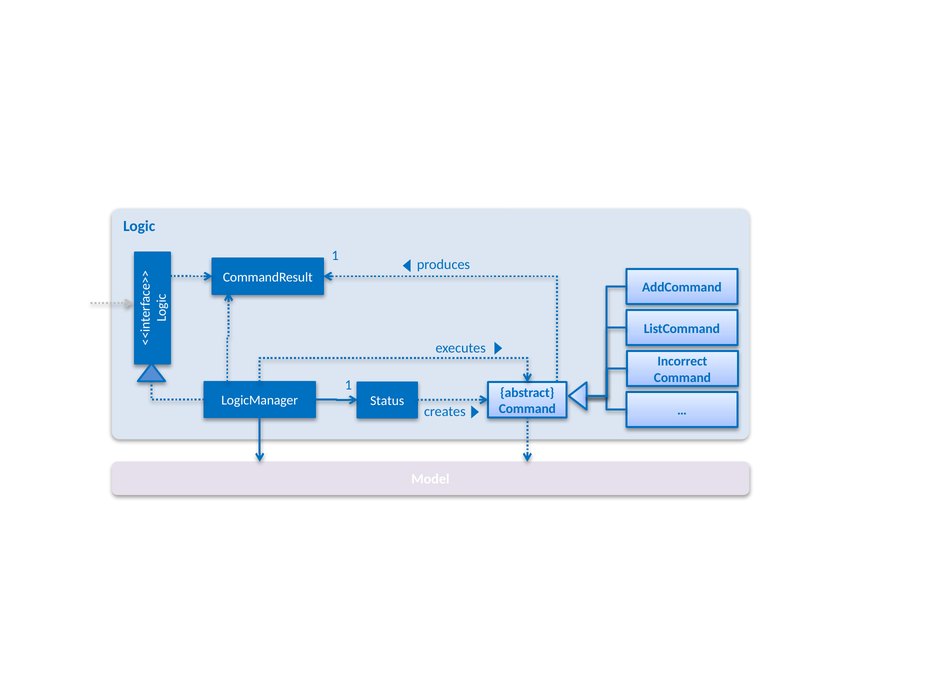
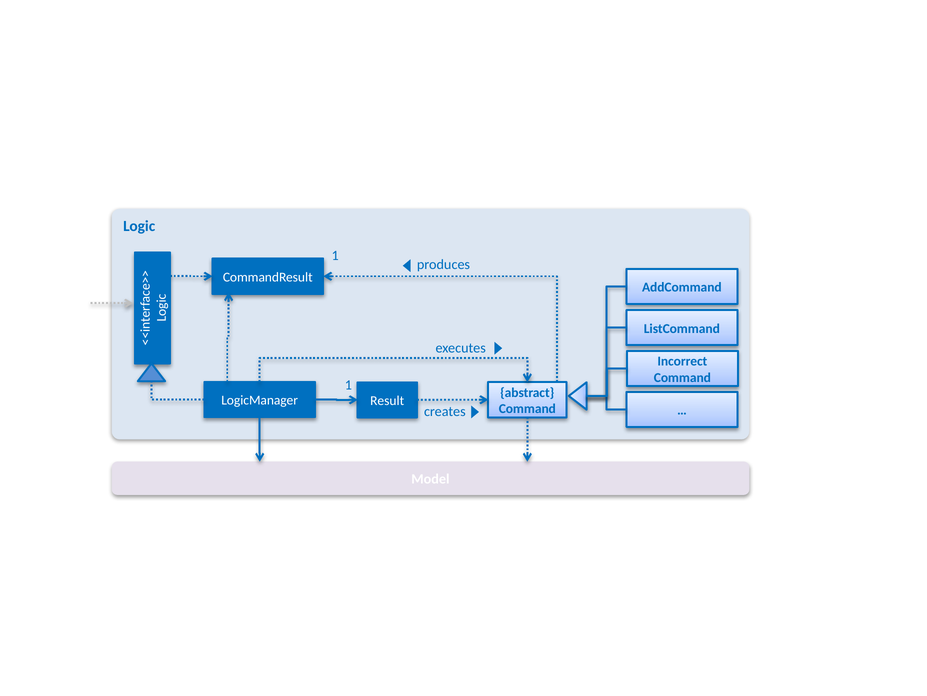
Status: Status -> Result (387, 400)
